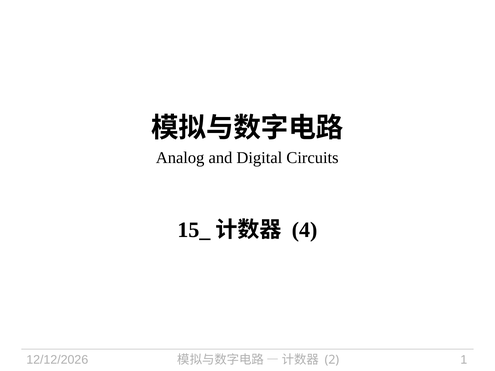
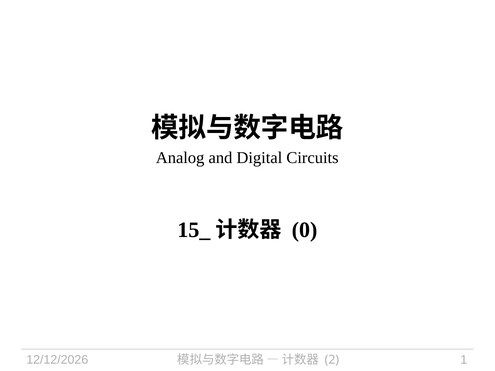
4: 4 -> 0 (305, 230)
